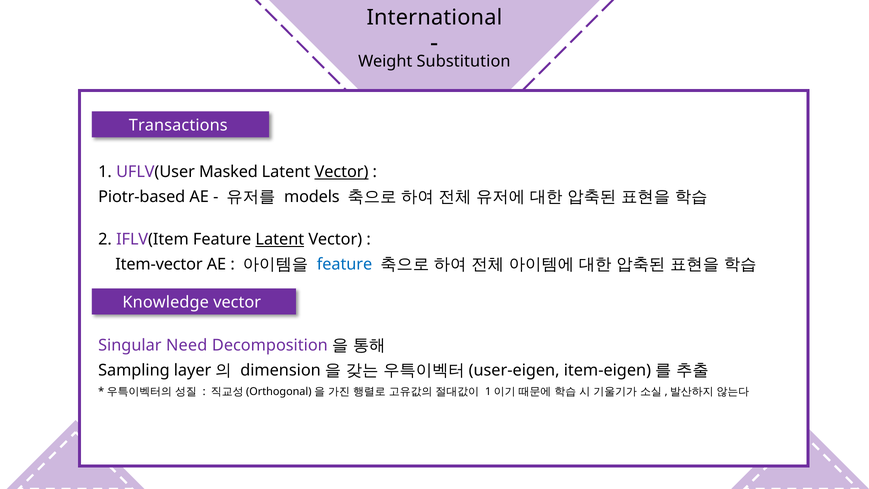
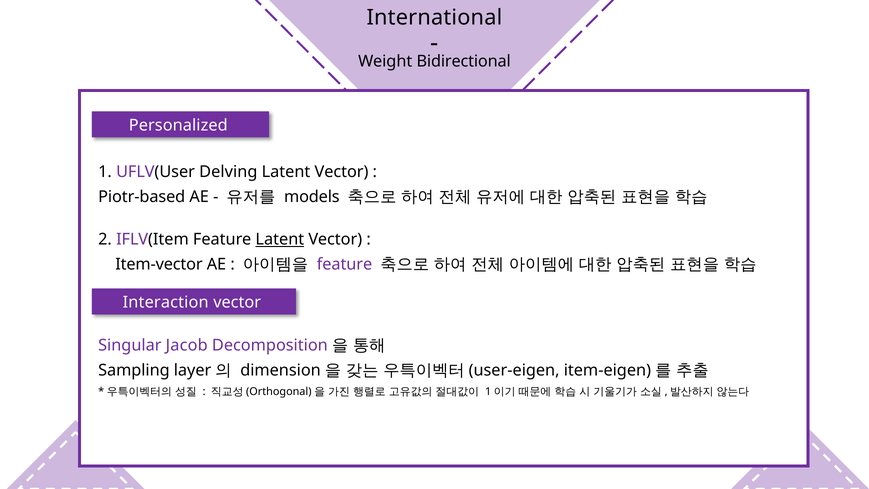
Substitution: Substitution -> Bidirectional (464, 61)
Transactions: Transactions -> Personalized (178, 125)
Masked: Masked -> Delving (228, 172)
Vector underline: present -> none (341, 172)
feature colour: blue -> purple (344, 264)
Knowledge: Knowledge -> Interaction (166, 302)
Need: Need -> Jacob (187, 345)
